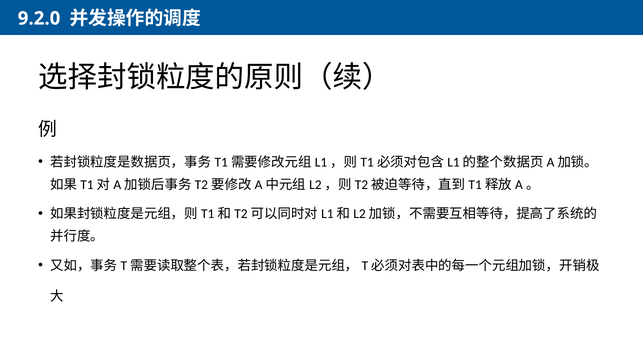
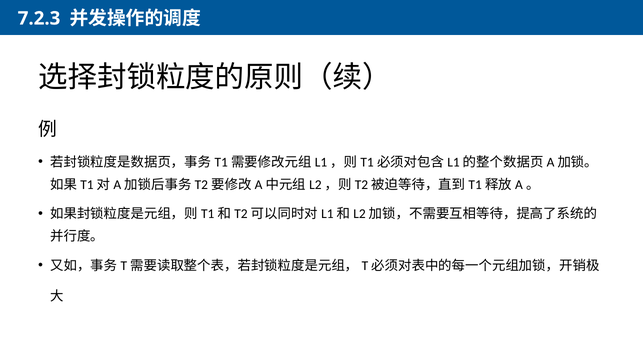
9.2.0: 9.2.0 -> 7.2.3 (39, 18)
